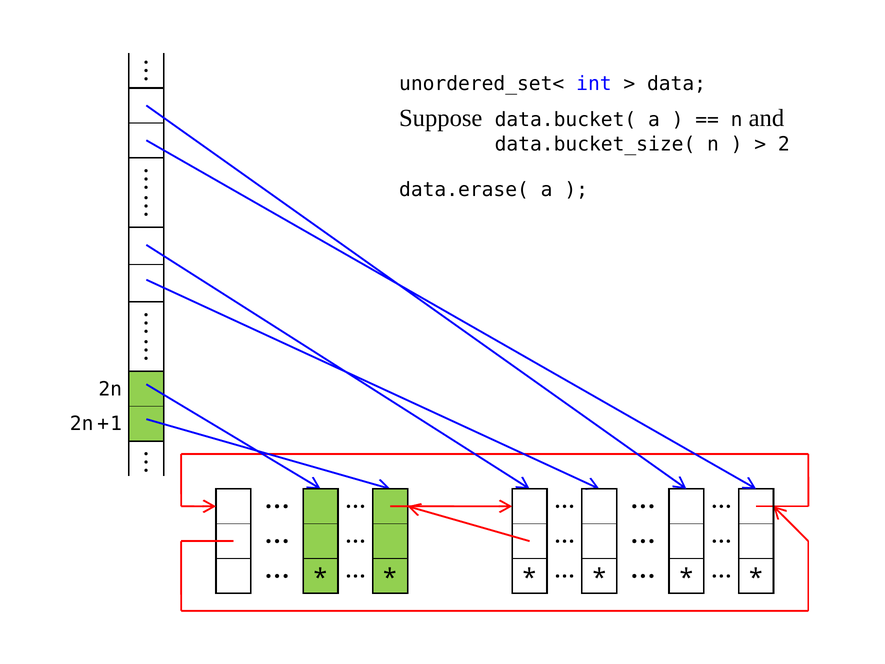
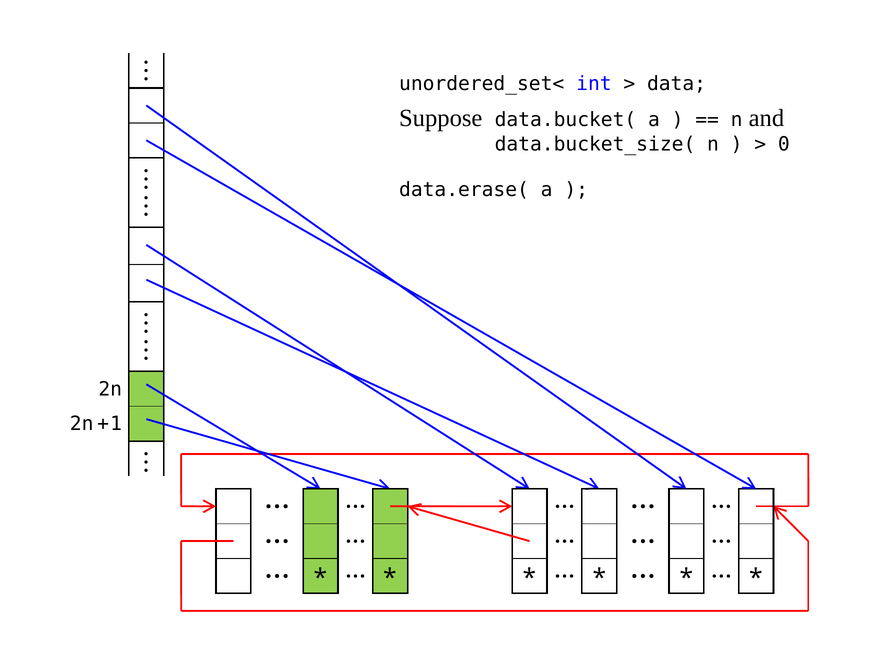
2: 2 -> 0 (784, 144)
